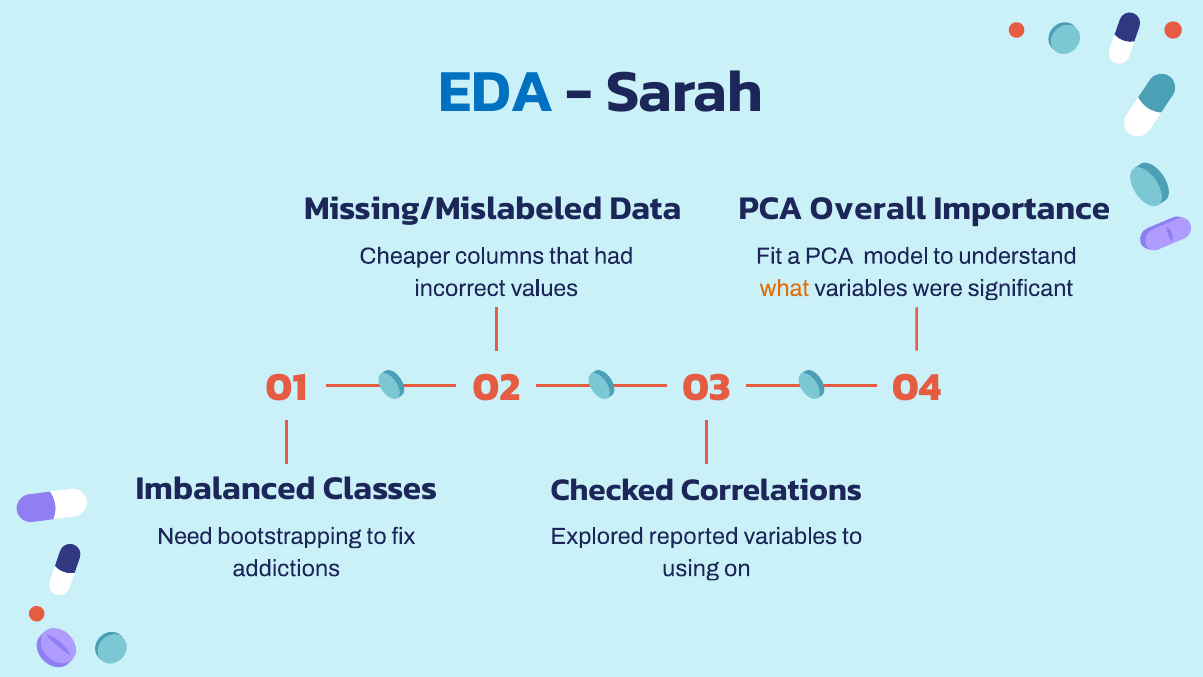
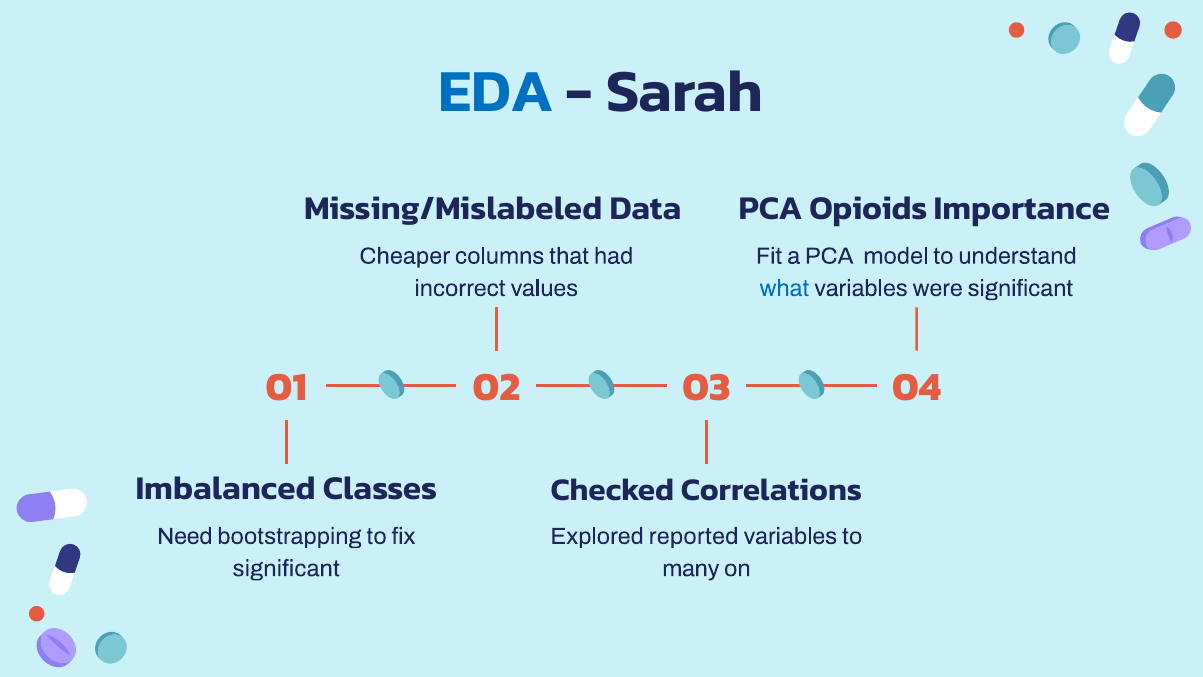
Overall: Overall -> Opioids (868, 208)
what colour: orange -> blue (784, 288)
addictions: addictions -> significant (286, 568)
using: using -> many (691, 568)
